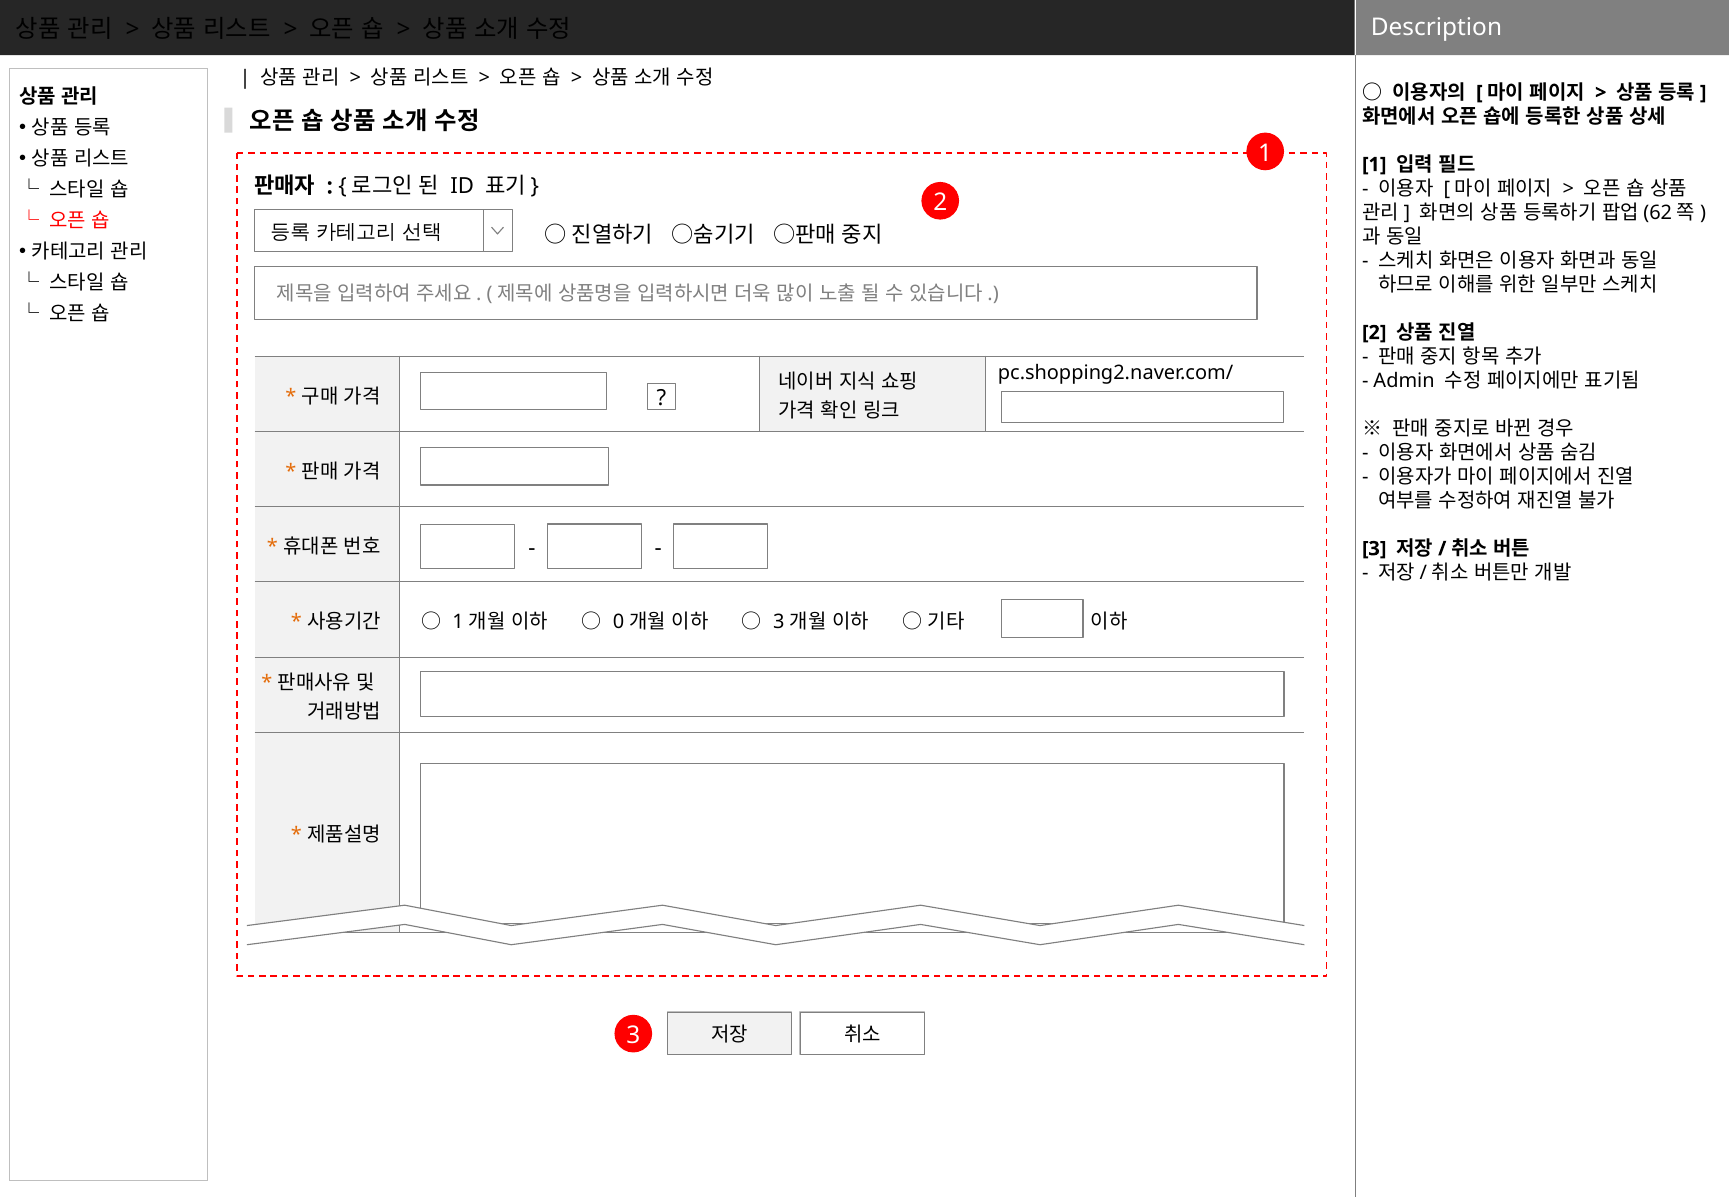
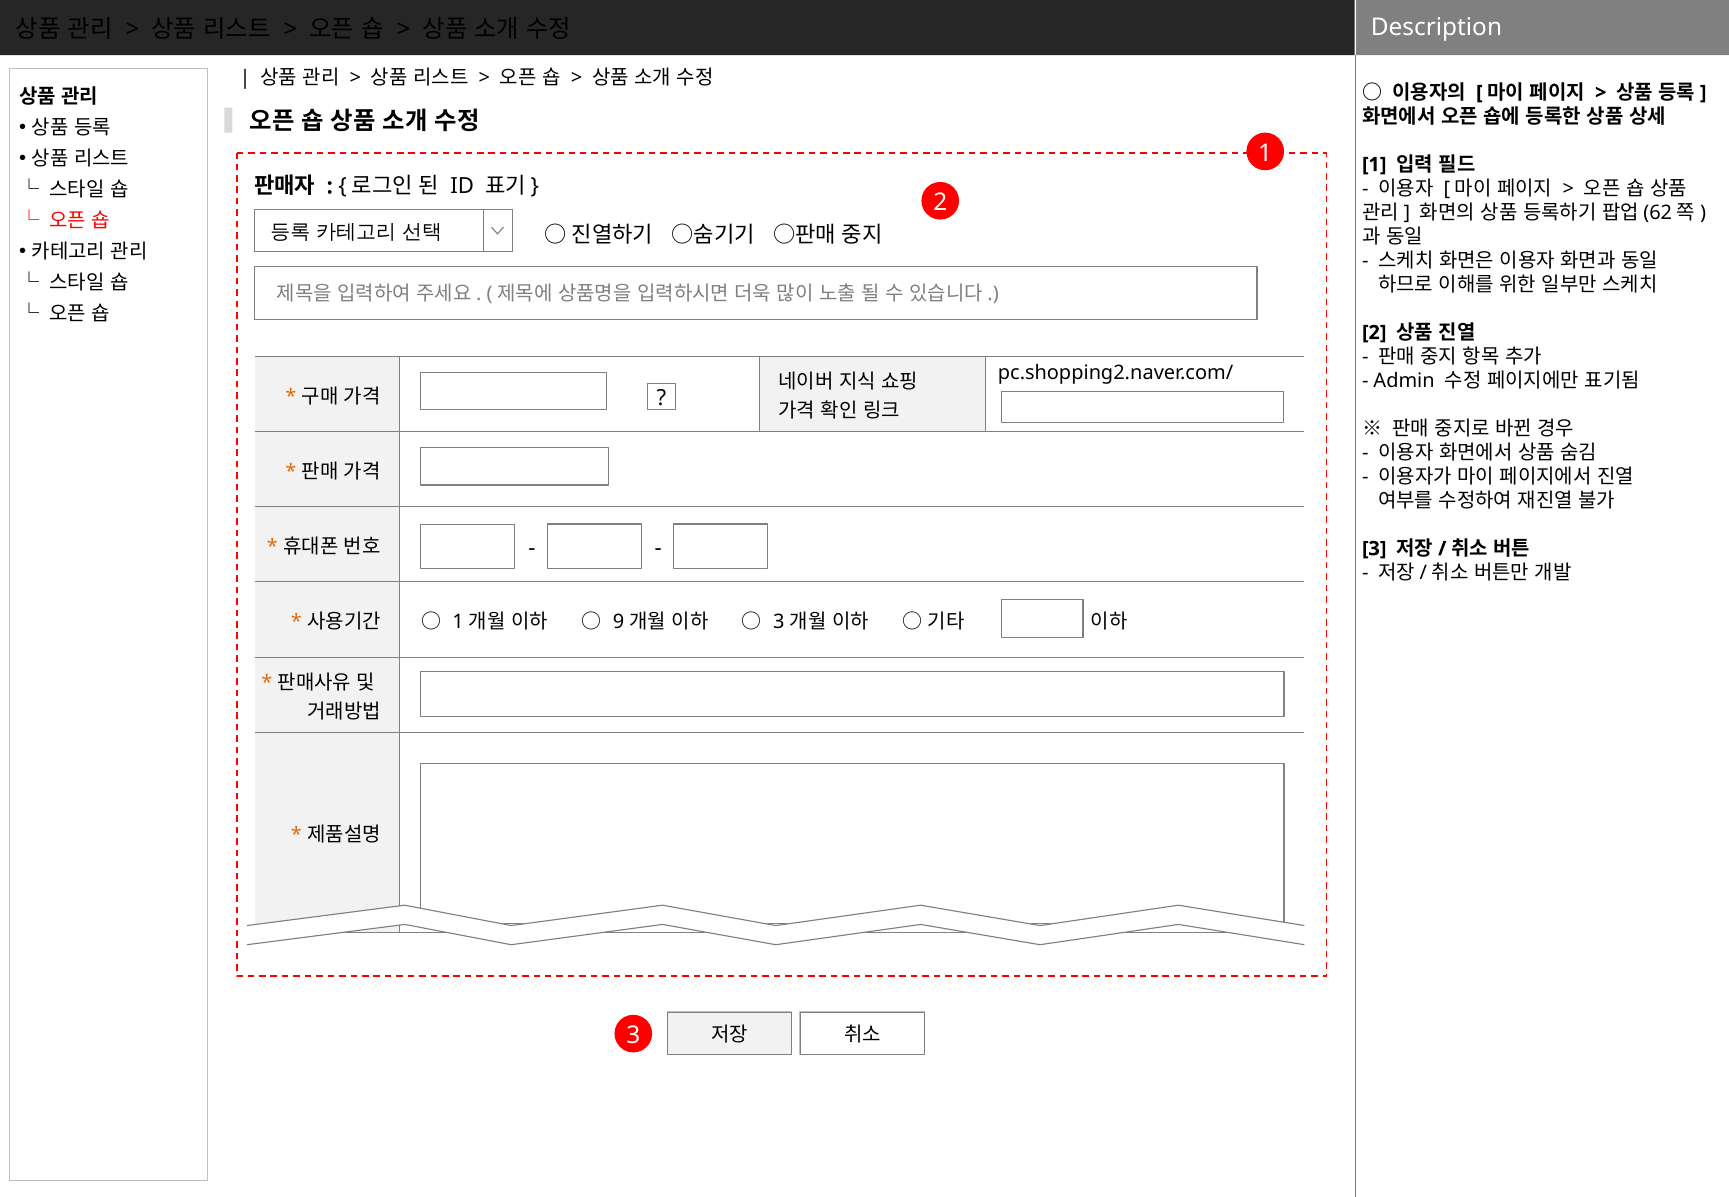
0: 0 -> 9 (618, 622)
